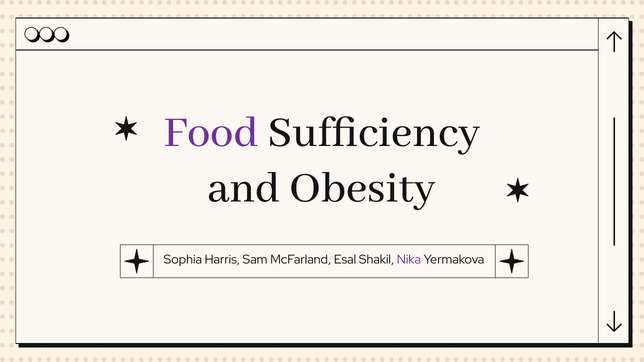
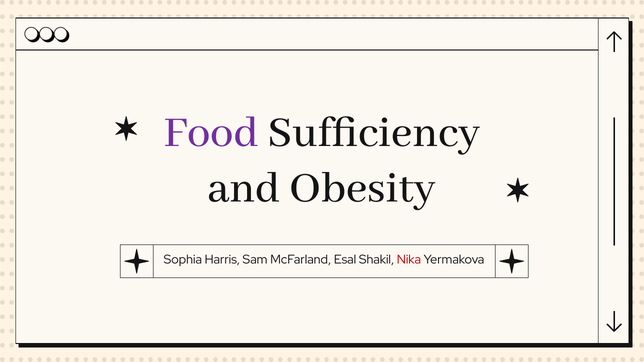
Nika colour: purple -> red (409, 260)
